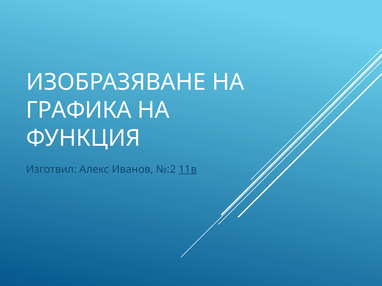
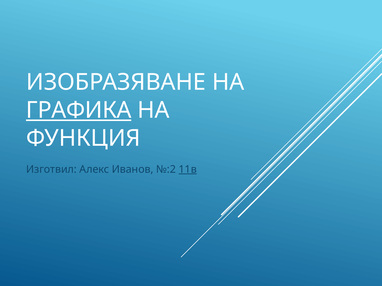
ГРАФИКА underline: none -> present (79, 110)
